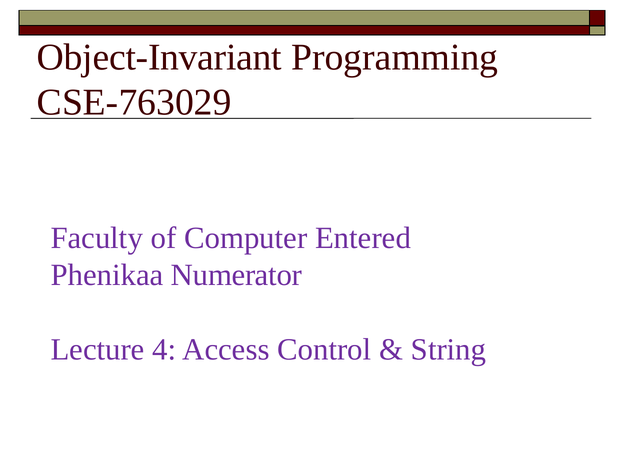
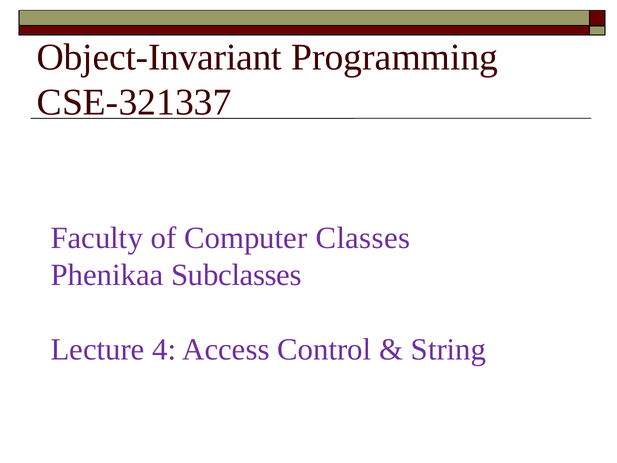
CSE-763029: CSE-763029 -> CSE-321337 (134, 102)
Entered: Entered -> Classes (363, 238)
Numerator: Numerator -> Subclasses (236, 275)
